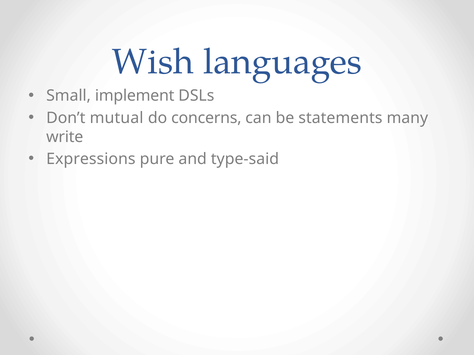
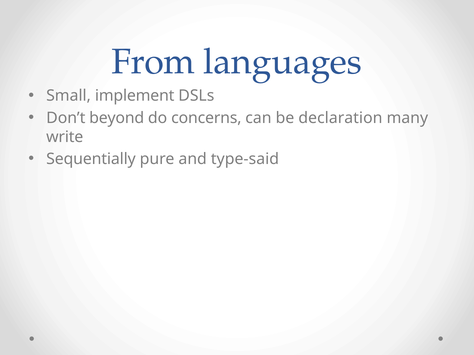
Wish: Wish -> From (153, 62)
mutual: mutual -> beyond (117, 118)
statements: statements -> declaration (340, 118)
Expressions: Expressions -> Sequentially (91, 159)
